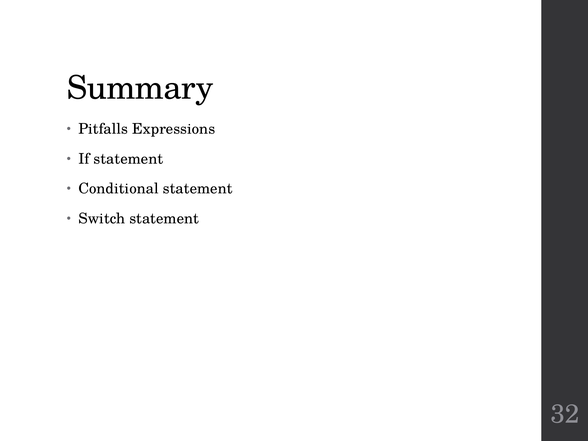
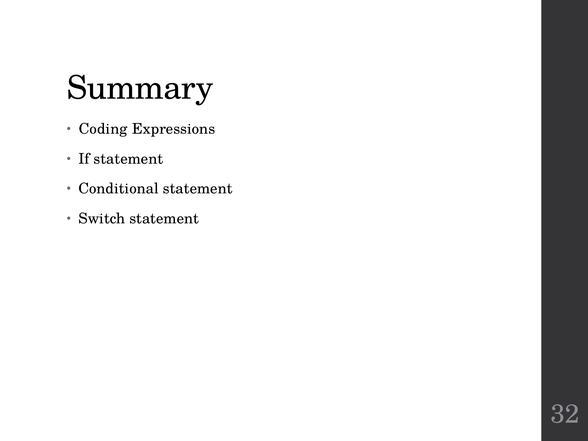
Pitfalls: Pitfalls -> Coding (103, 129)
